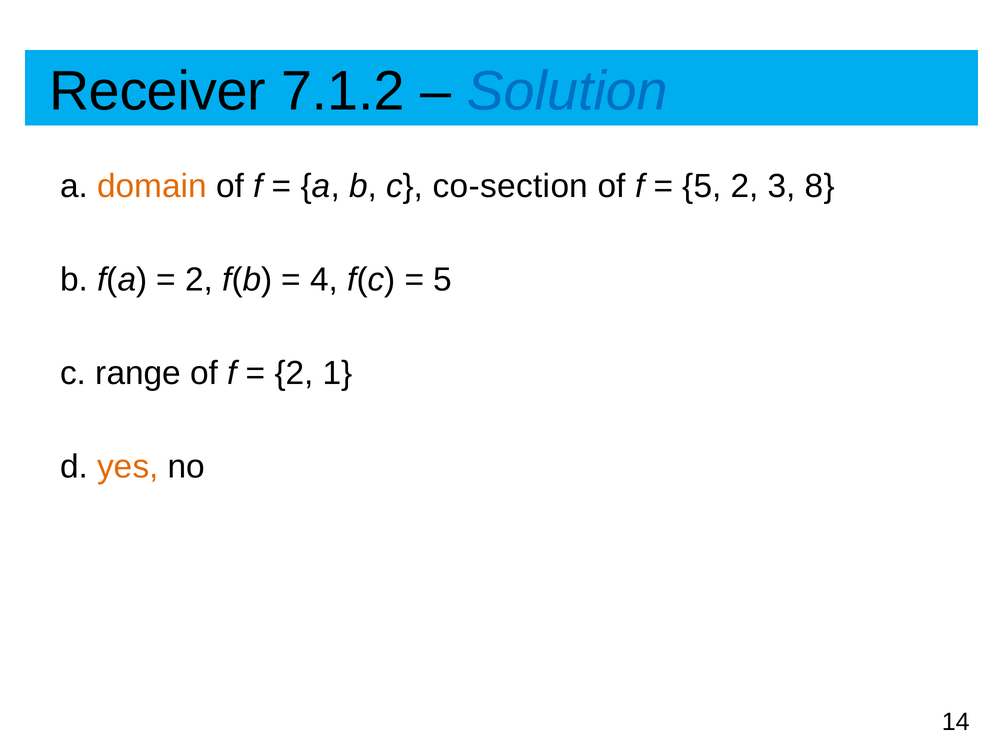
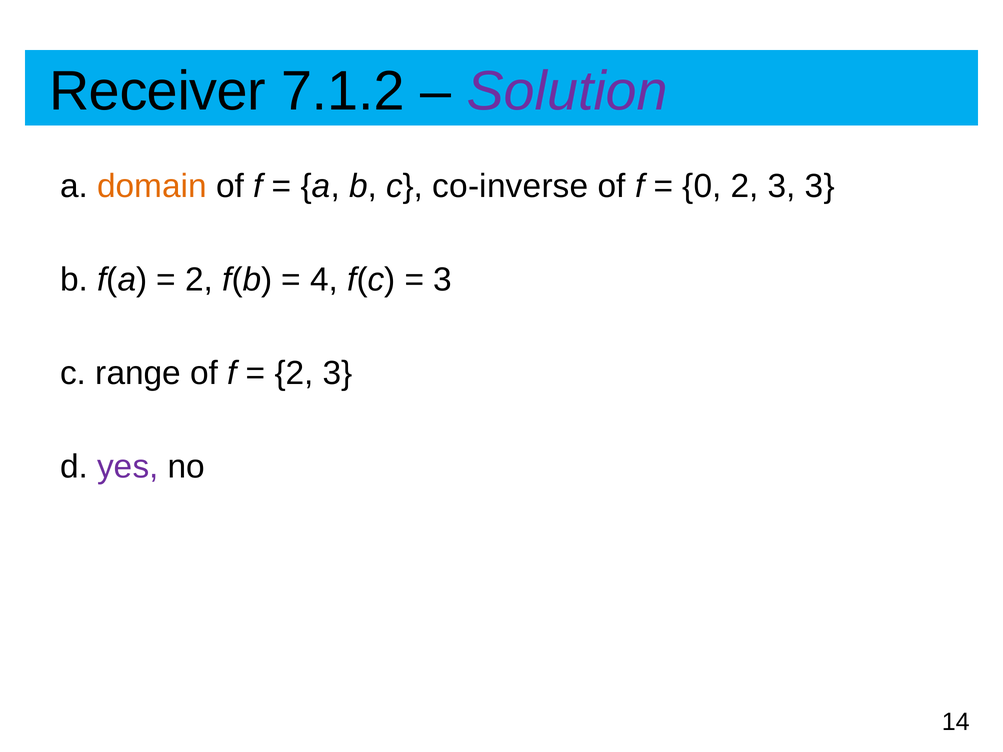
Solution colour: blue -> purple (567, 92)
co-section: co-section -> co-inverse (510, 186)
5: 5 -> 0 (702, 186)
3 8: 8 -> 3 (820, 186)
5: 5 -> 3 (443, 280)
1: 1 -> 3 (338, 373)
yes colour: orange -> purple (128, 467)
